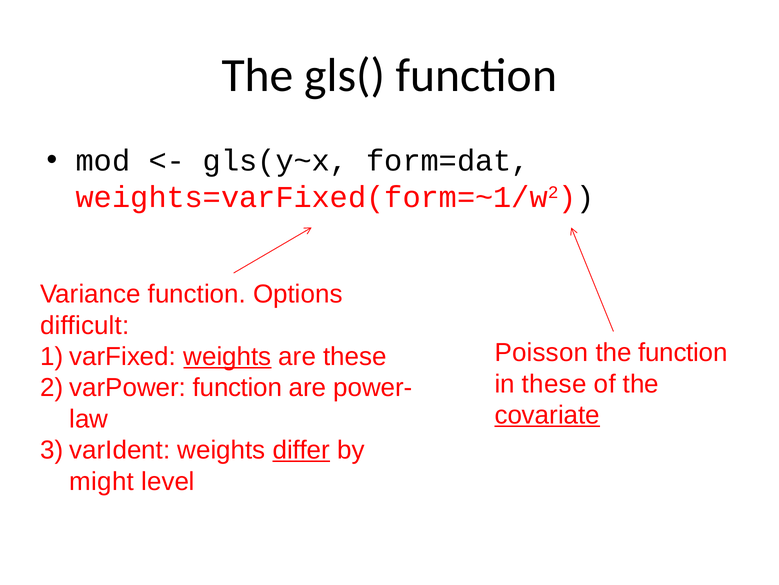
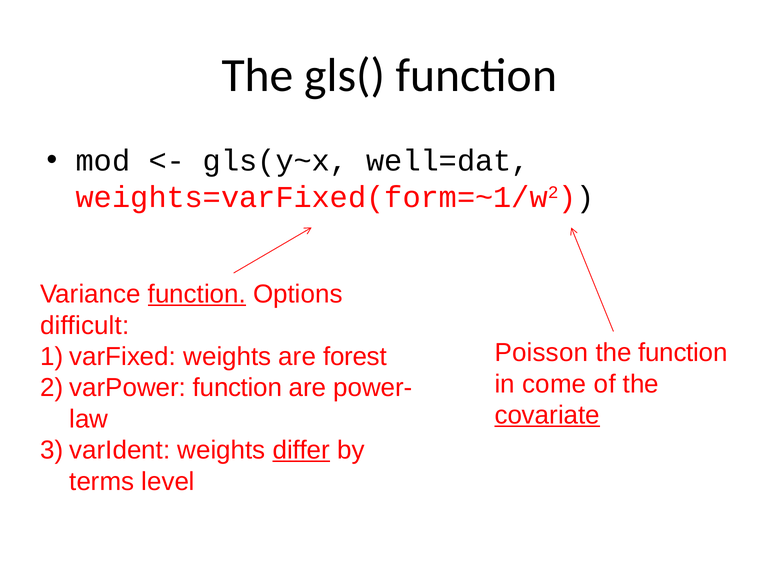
form=dat: form=dat -> well=dat (448, 160)
function underline: none -> present (197, 294)
weights underline: present -> none (227, 356)
are these: these -> forest (355, 356)
in these: these -> come (554, 383)
might: might -> terms (102, 481)
